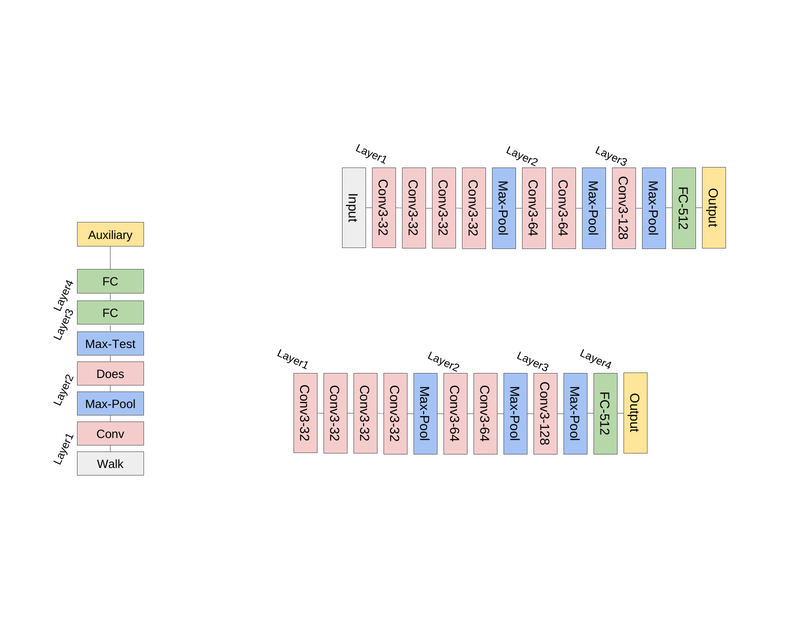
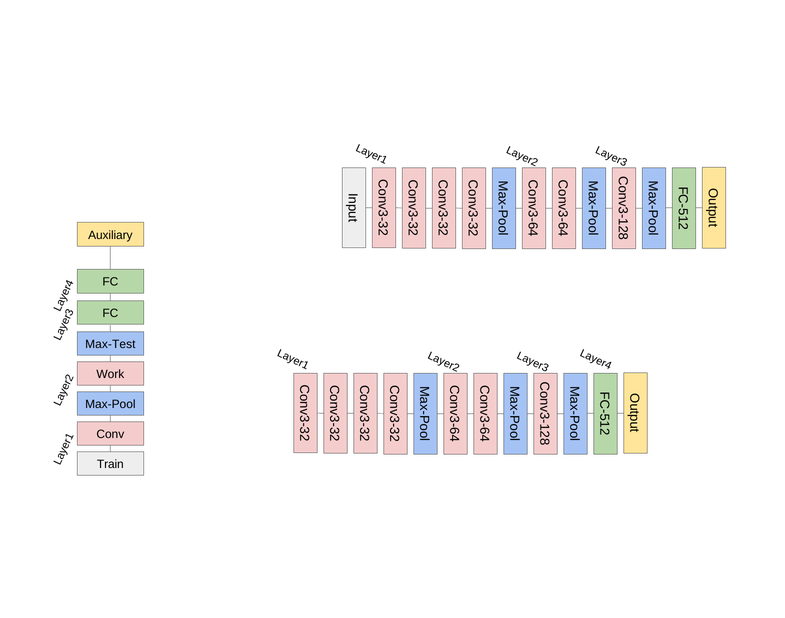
Does: Does -> Work (110, 374)
Walk: Walk -> Train (110, 464)
